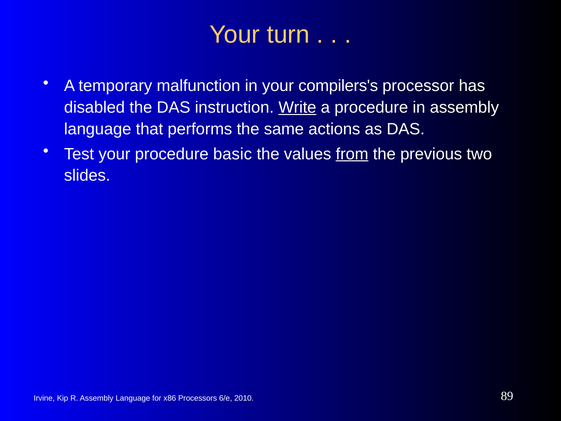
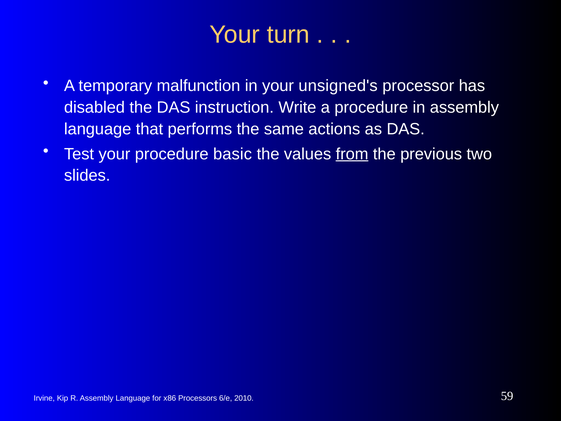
compilers's: compilers's -> unsigned's (338, 86)
Write underline: present -> none (297, 107)
89: 89 -> 59 (507, 396)
